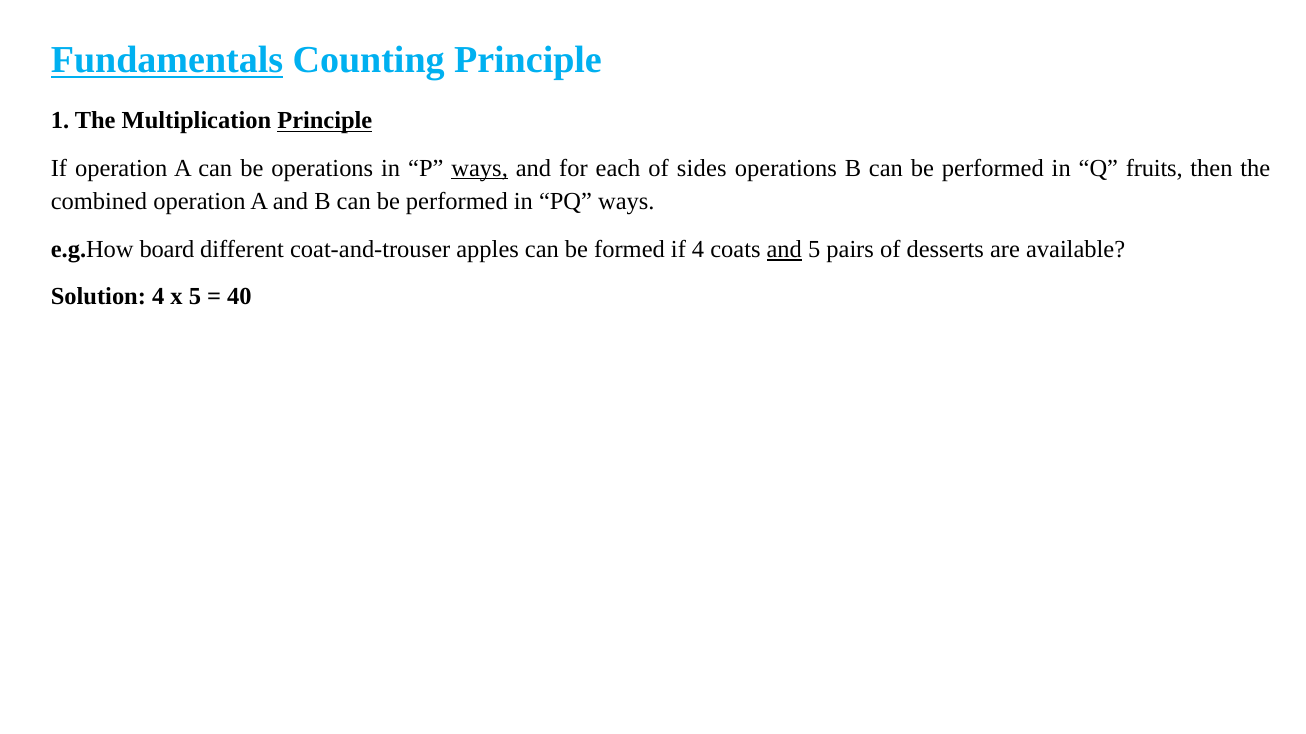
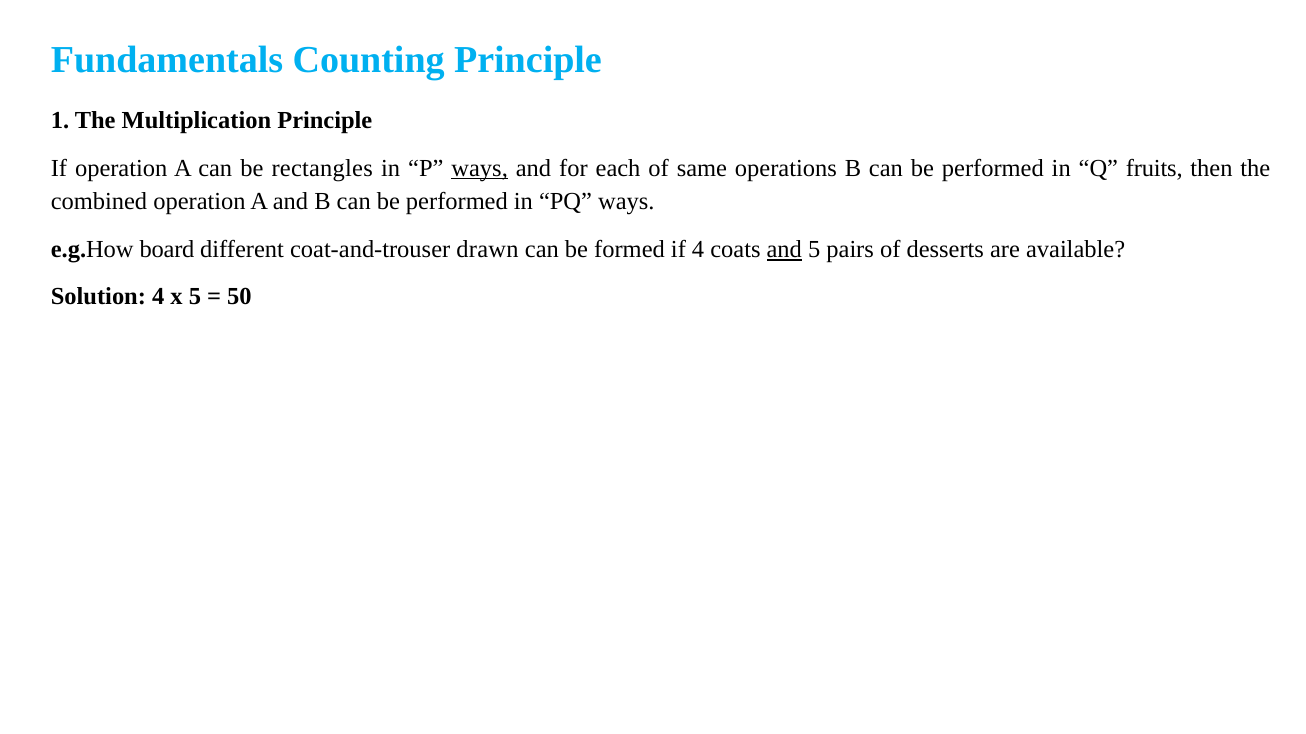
Fundamentals underline: present -> none (167, 60)
Principle underline: present -> none (325, 121)
be operations: operations -> rectangles (322, 168)
sides: sides -> same (702, 168)
apples: apples -> drawn (488, 249)
40: 40 -> 50 (239, 297)
